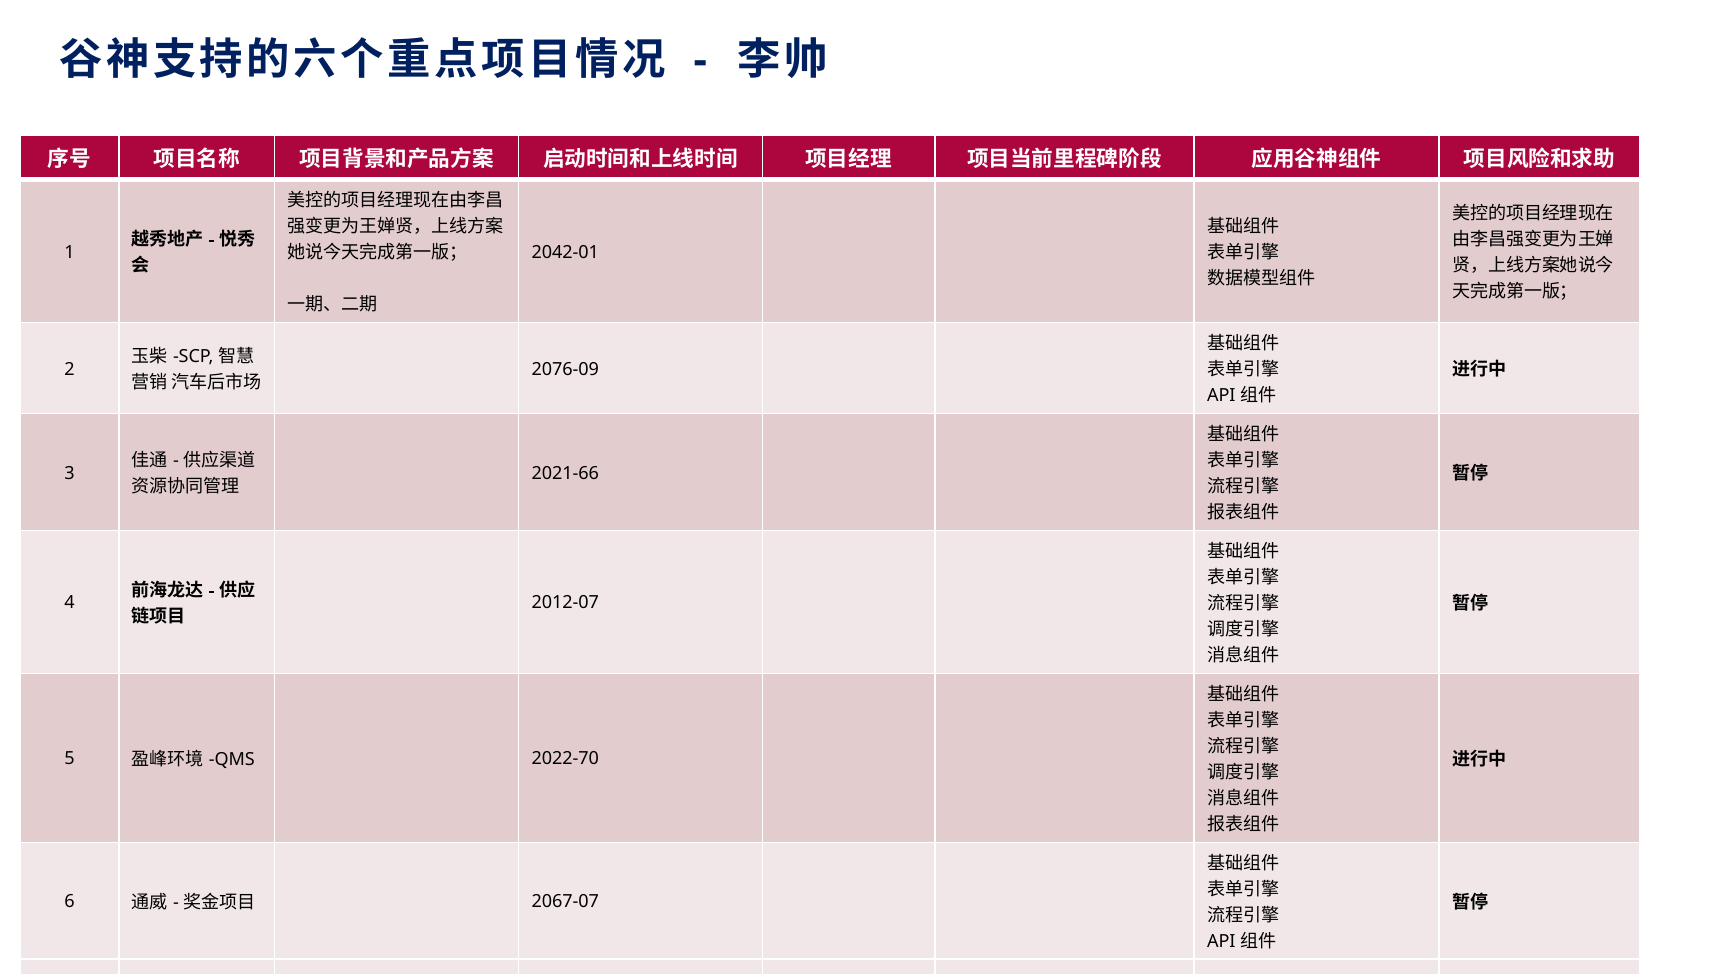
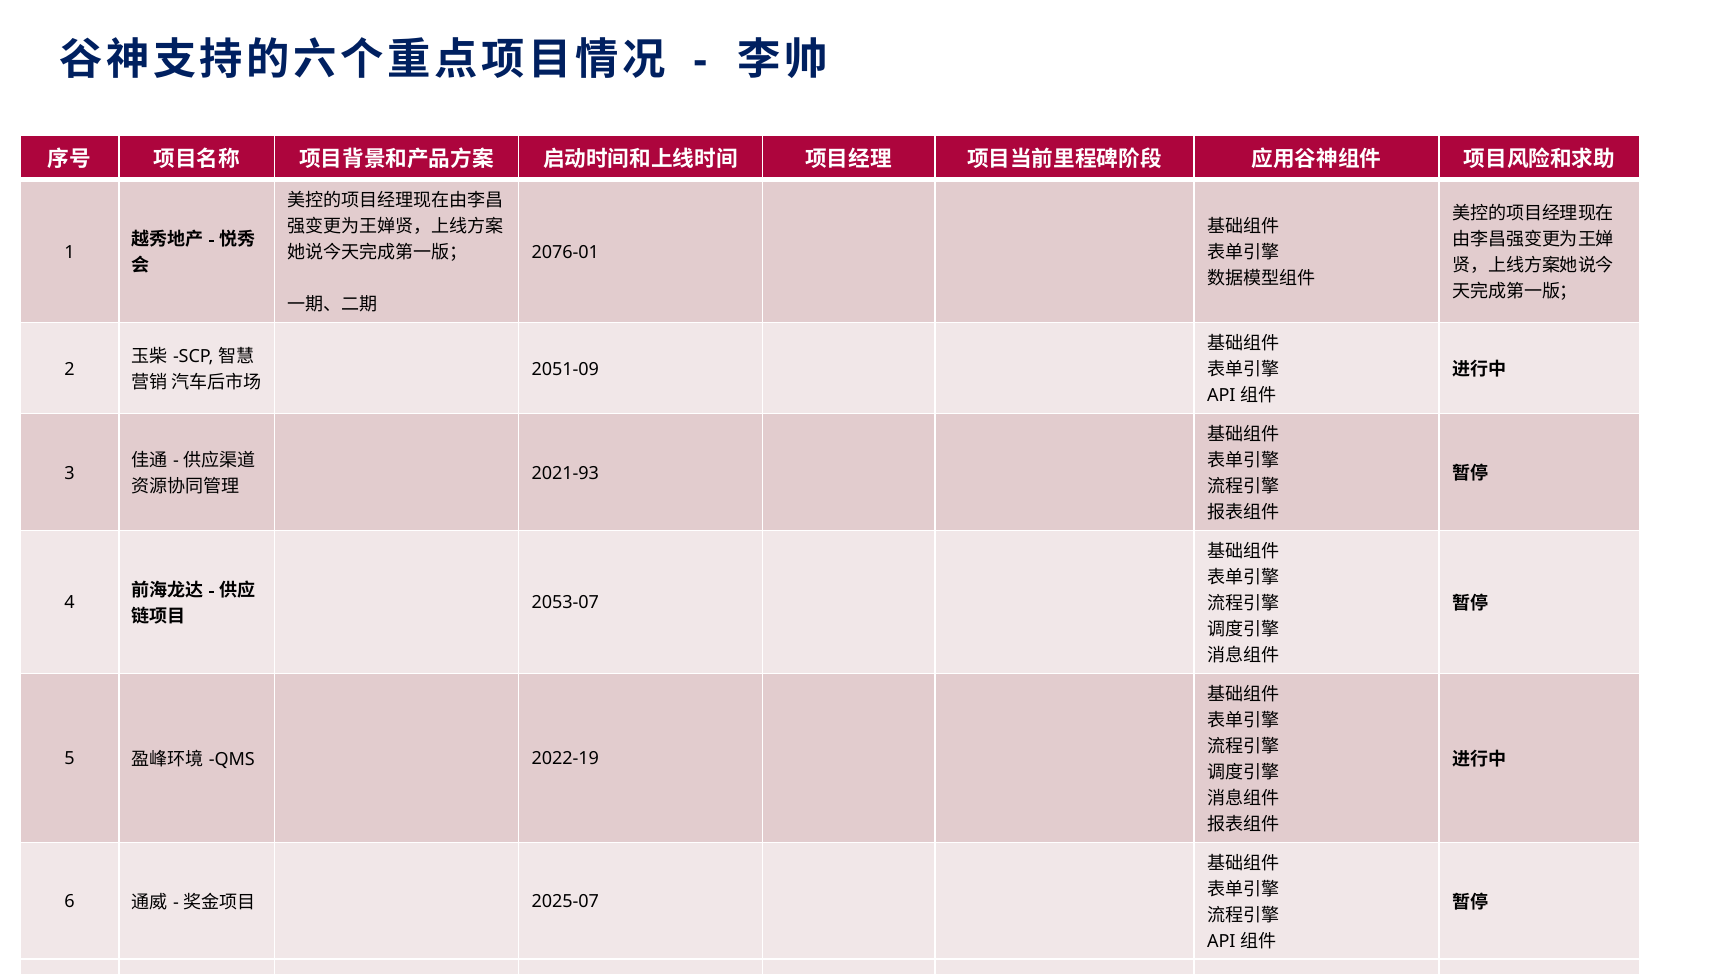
2042-01: 2042-01 -> 2076-01 (565, 252)
2076-09: 2076-09 -> 2051-09 (565, 369)
2021-66: 2021-66 -> 2021-93 (565, 473)
2012-07: 2012-07 -> 2053-07 (565, 603)
2022-70: 2022-70 -> 2022-19 (565, 759)
2067-07: 2067-07 -> 2025-07 (565, 902)
